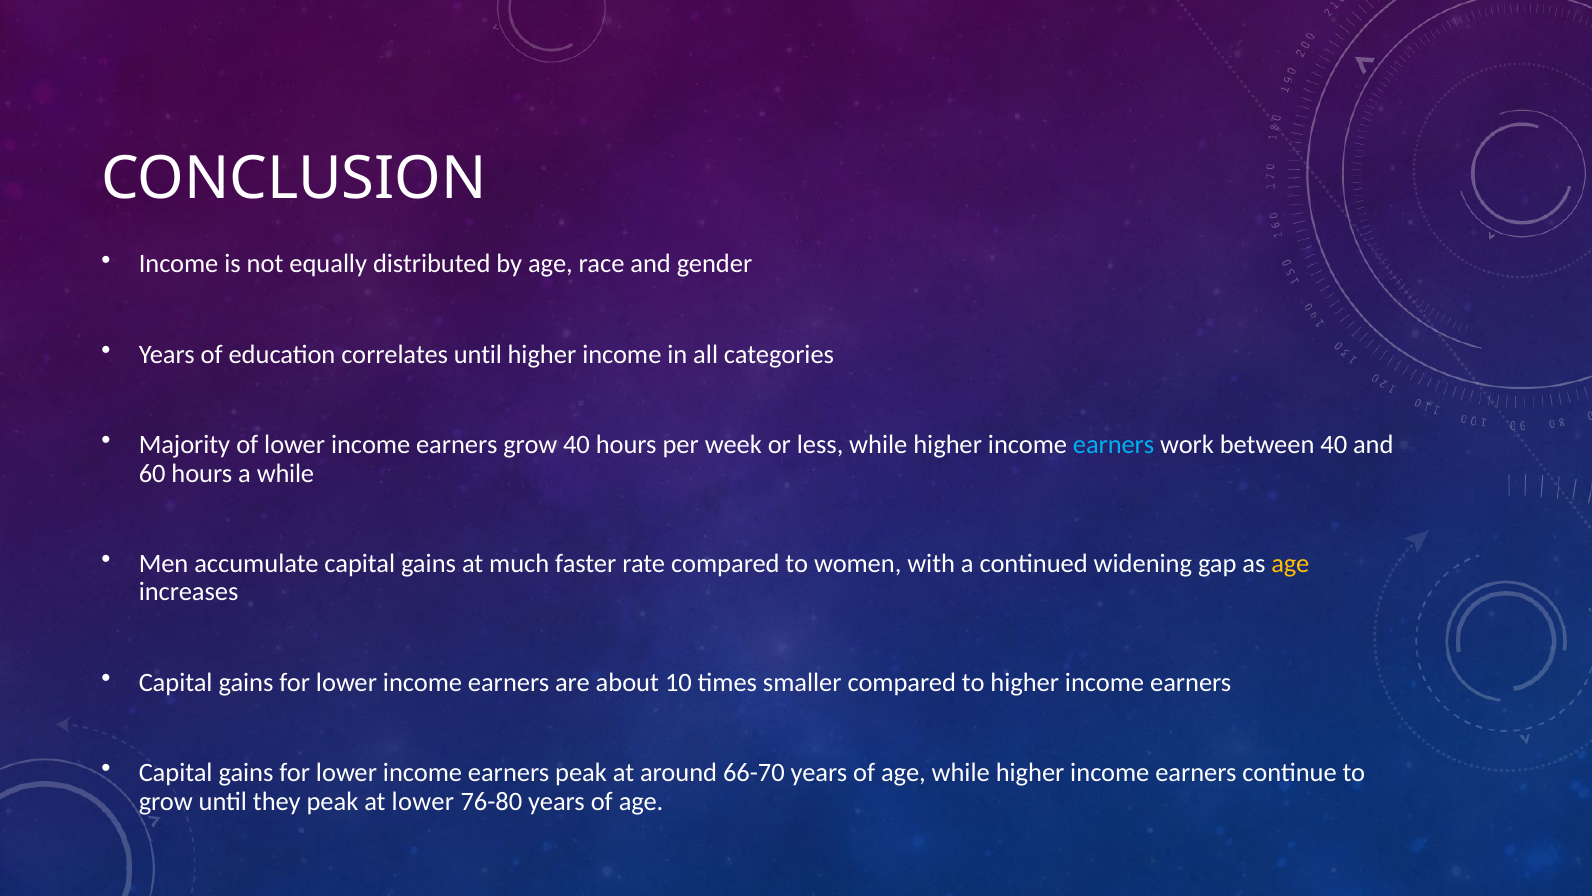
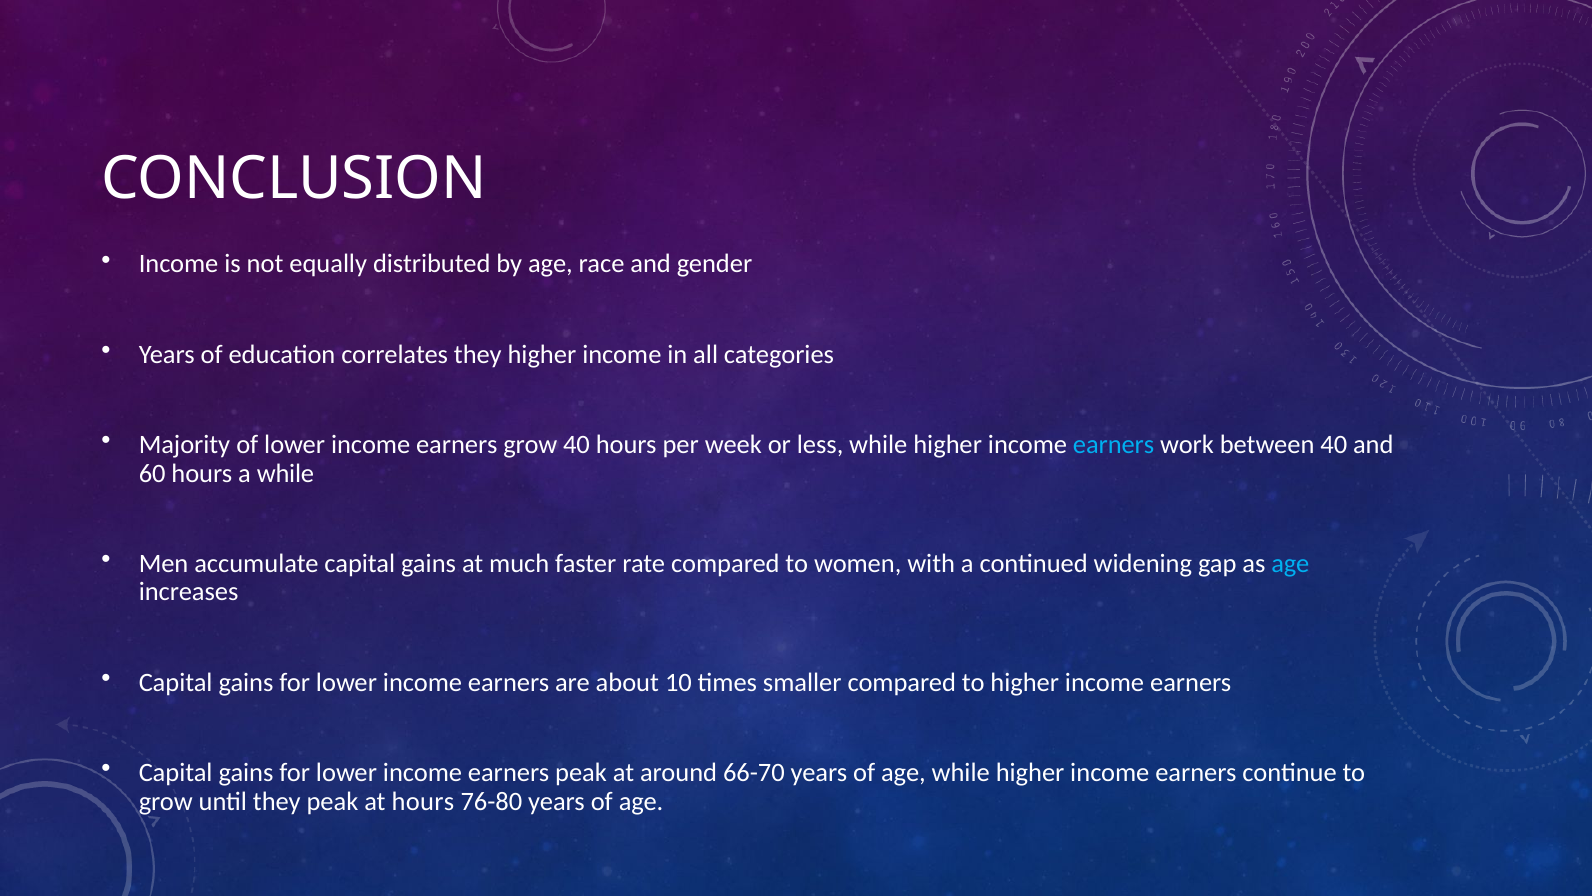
correlates until: until -> they (478, 354)
age colour: yellow -> light blue (1290, 563)
at lower: lower -> hours (423, 801)
